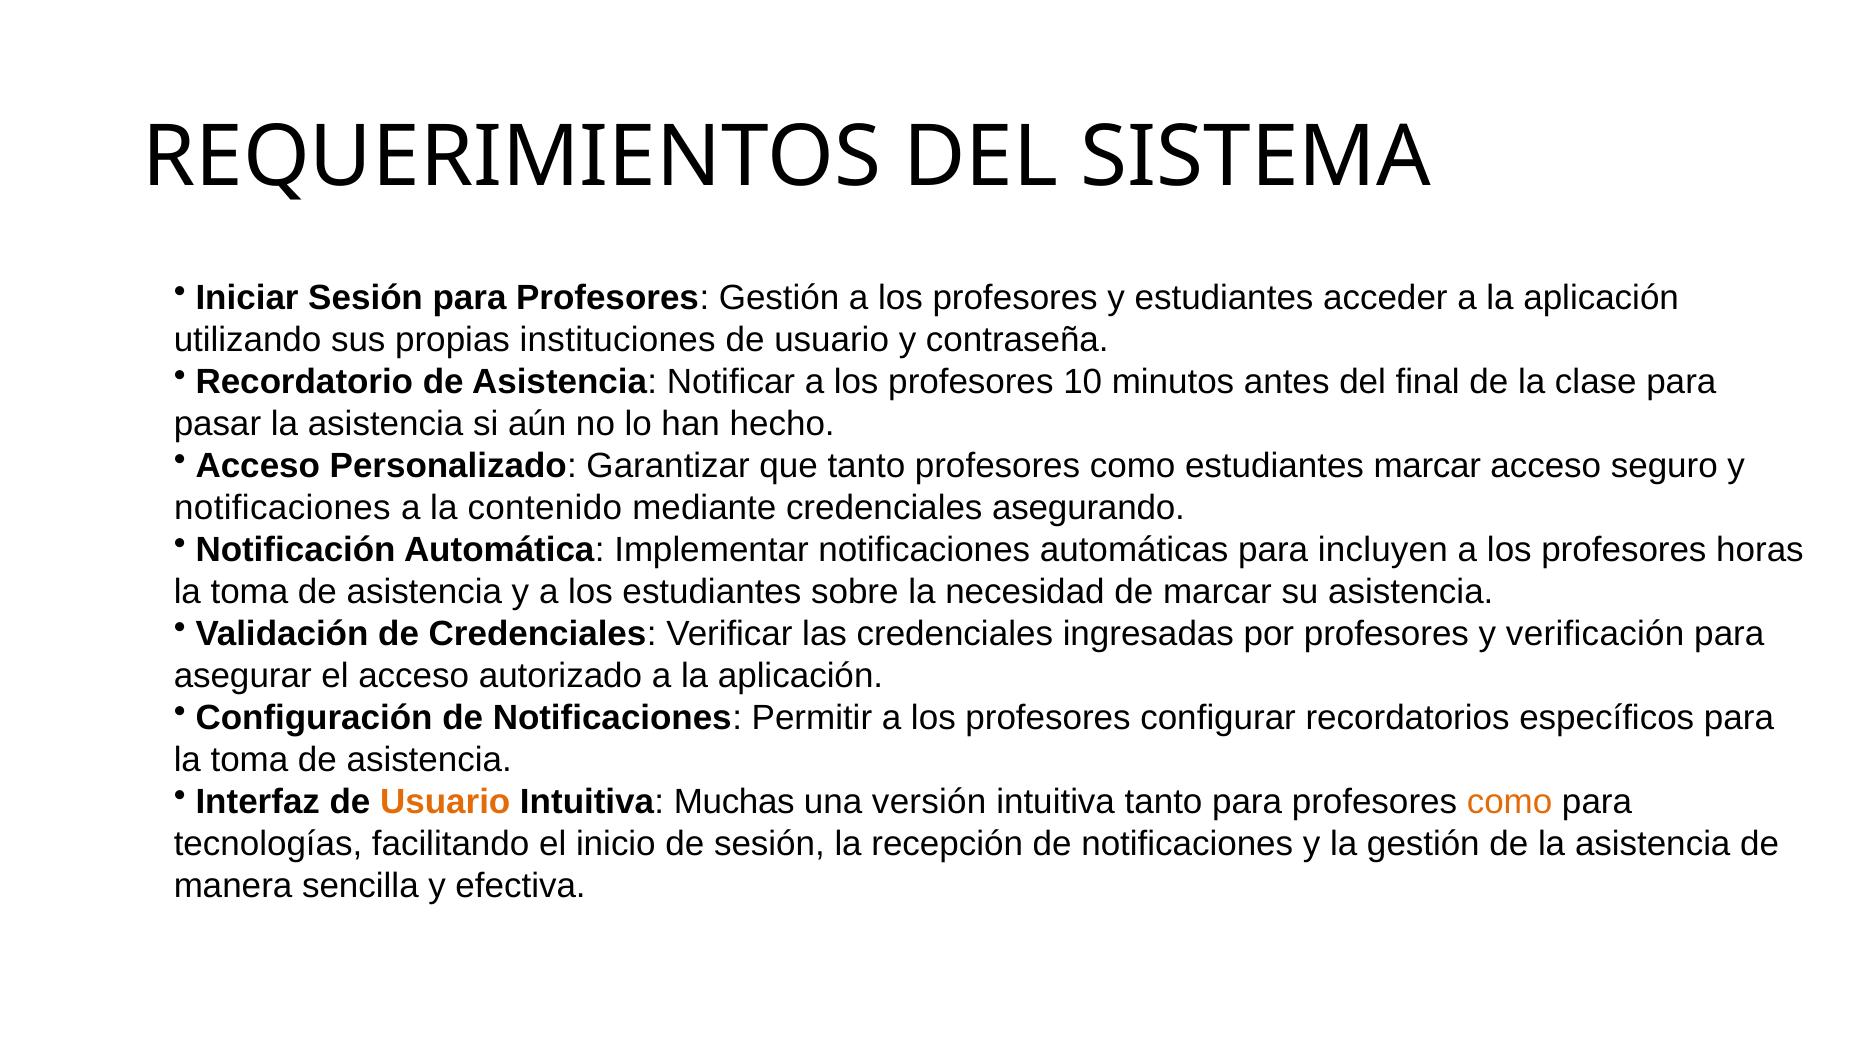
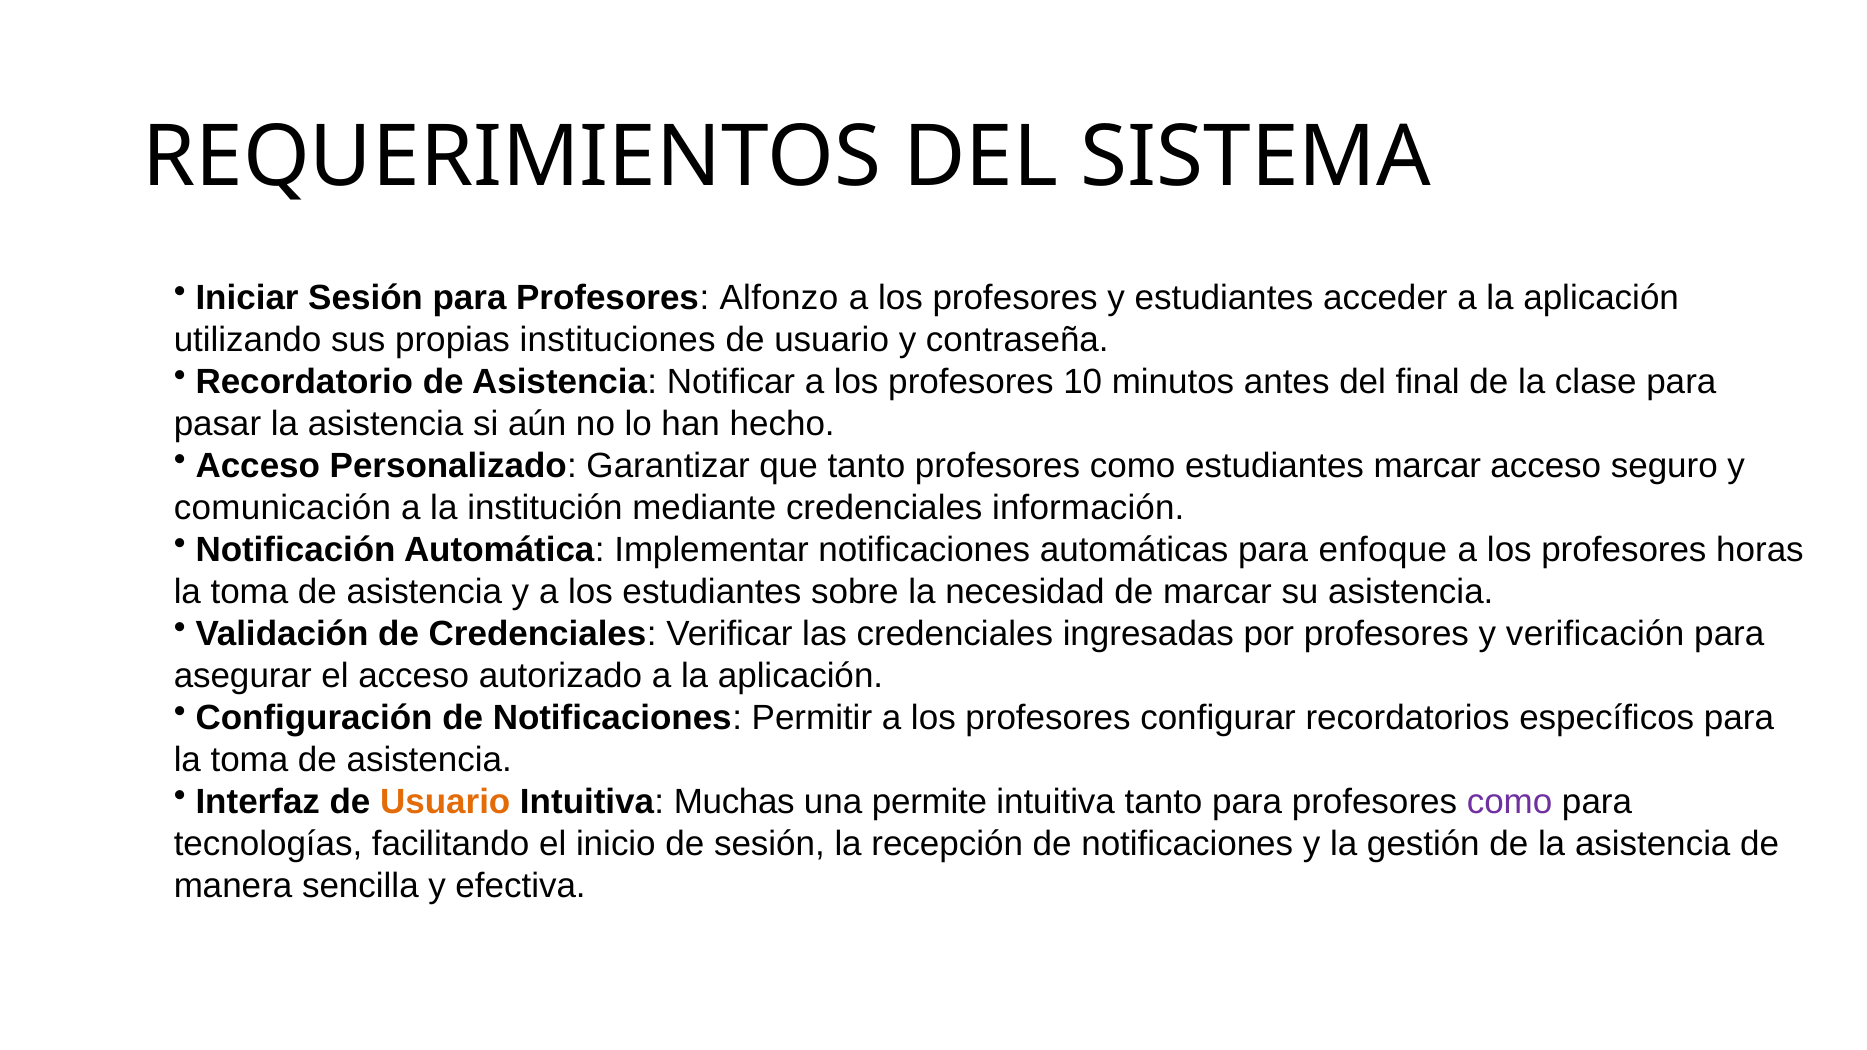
Profesores Gestión: Gestión -> Alfonzo (779, 298)
notificaciones: notificaciones -> comunicación (282, 508)
contenido: contenido -> institución (545, 508)
asegurando: asegurando -> información (1088, 508)
incluyen: incluyen -> enfoque (1383, 550)
versión: versión -> permite (929, 802)
como colour: orange -> purple (1510, 802)
